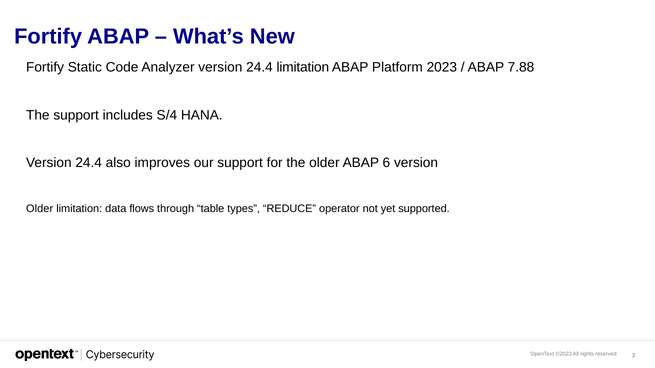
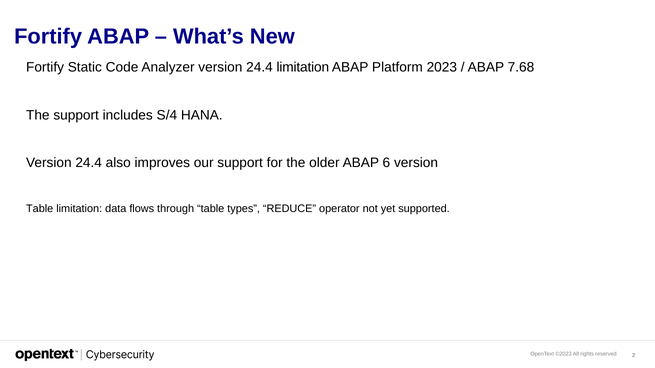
7.88: 7.88 -> 7.68 (521, 68)
Older: Older -> Table (40, 209)
